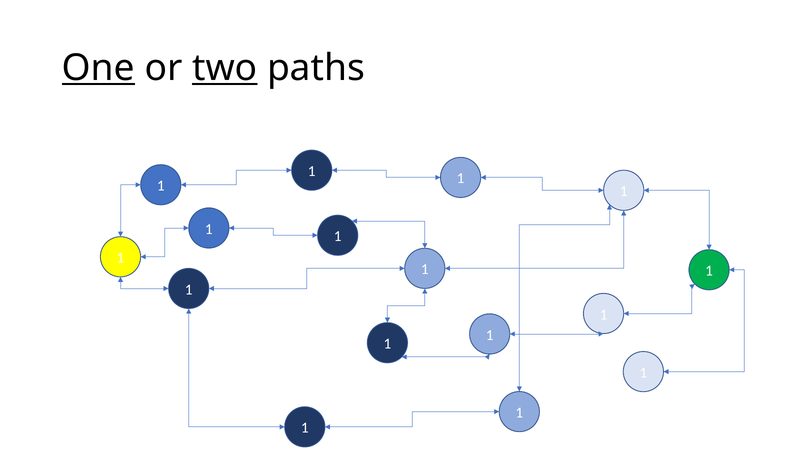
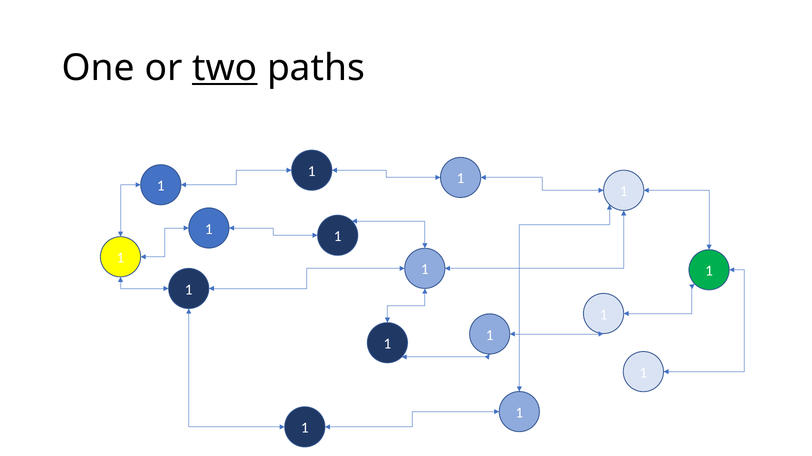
One underline: present -> none (98, 68)
